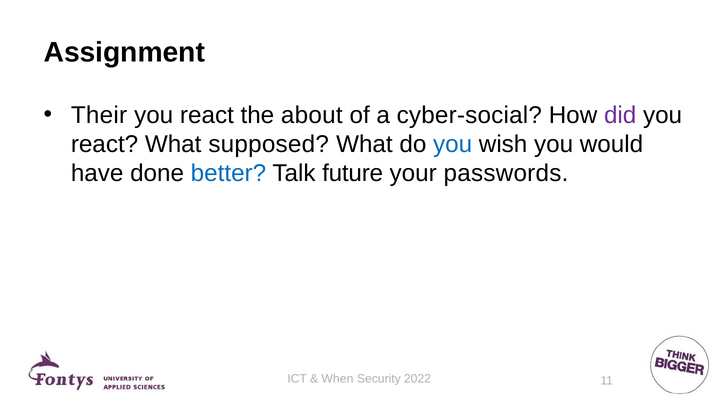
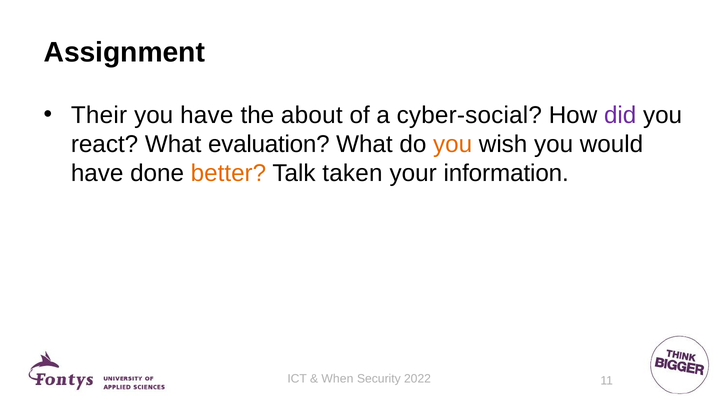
react: react -> have (207, 115)
supposed: supposed -> evaluation (269, 144)
you colour: blue -> orange (453, 144)
better colour: blue -> orange (228, 173)
future: future -> taken (352, 173)
passwords: passwords -> information (506, 173)
